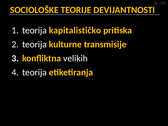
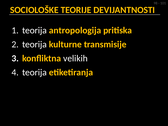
kapitalističko: kapitalističko -> antropologija (75, 30)
